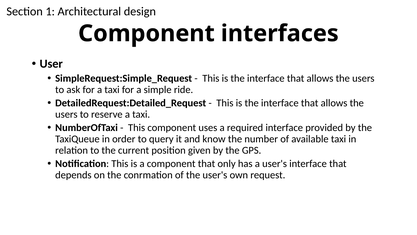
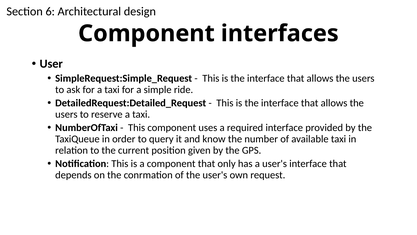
1: 1 -> 6 (50, 12)
